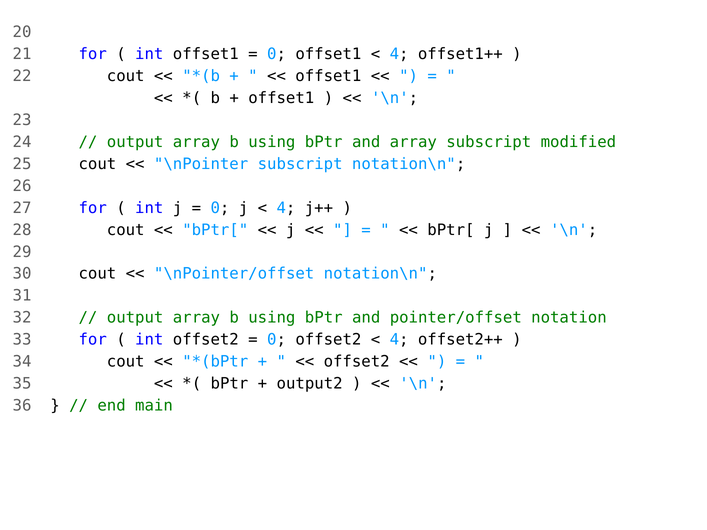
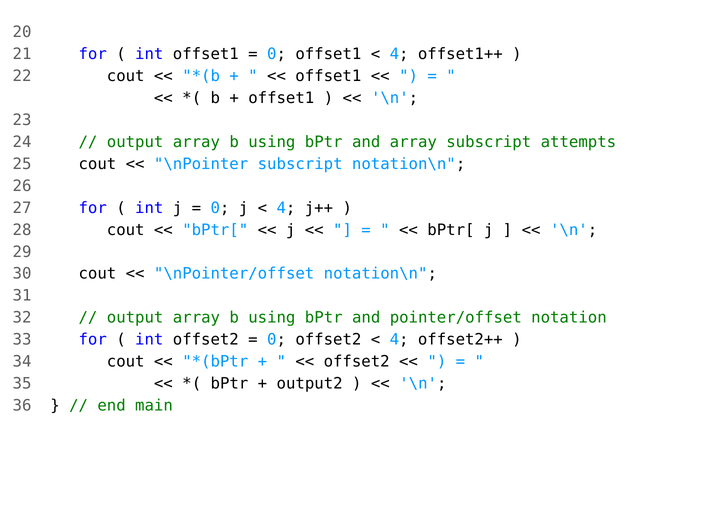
modified: modified -> attempts (578, 142)
